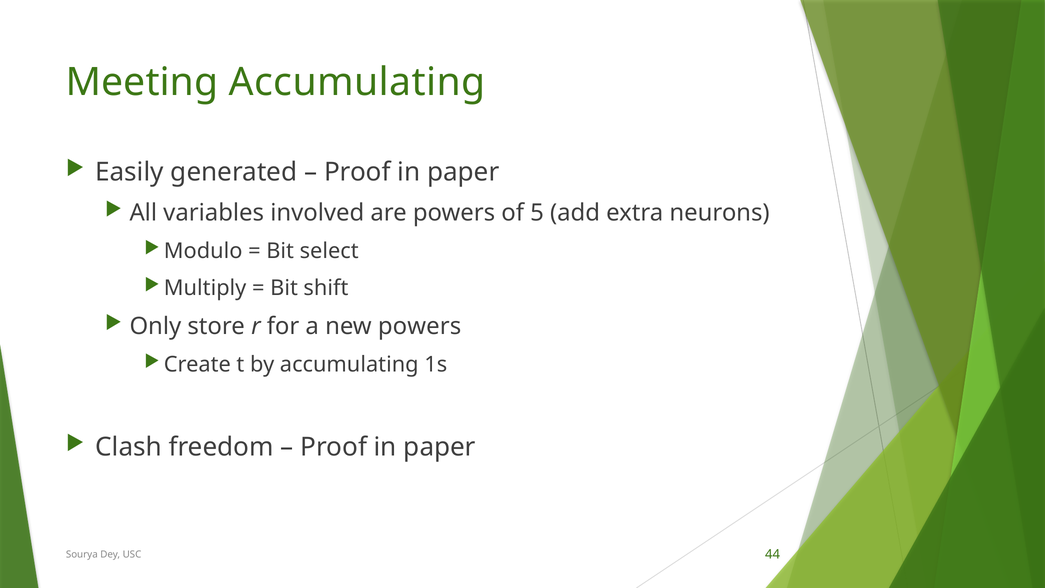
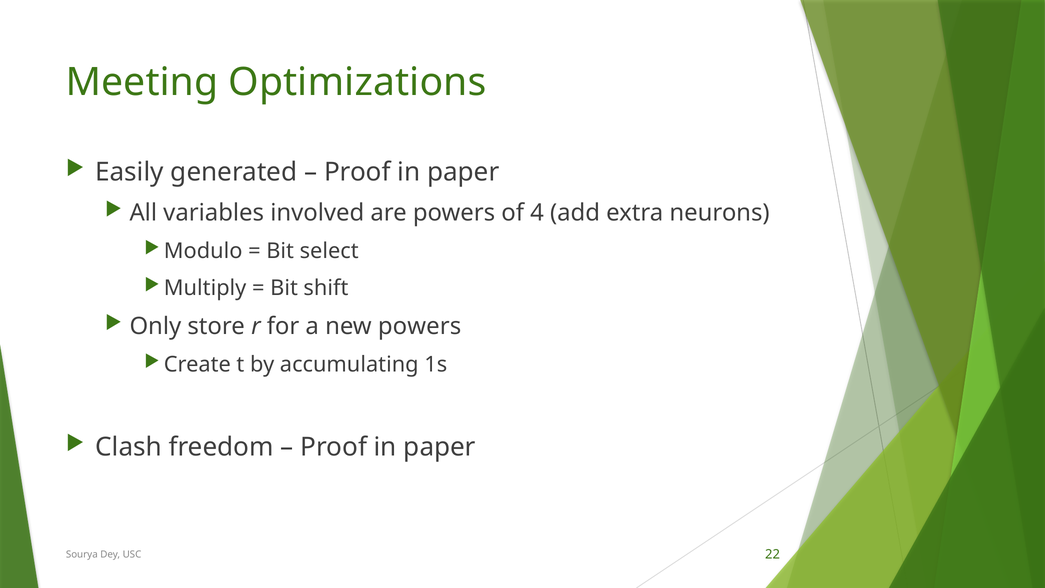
Meeting Accumulating: Accumulating -> Optimizations (357, 82)
5: 5 -> 4 (537, 213)
44: 44 -> 22 (773, 554)
